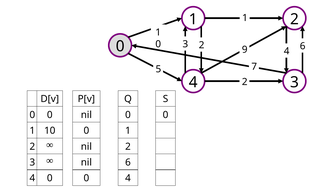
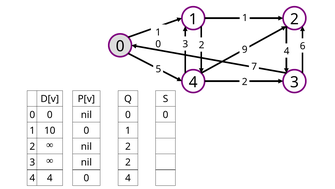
6: 6 -> 2 (128, 162)
0: 0 -> 4 (50, 178)
